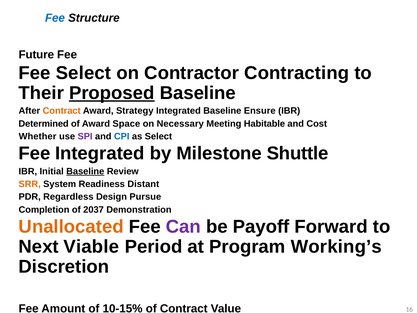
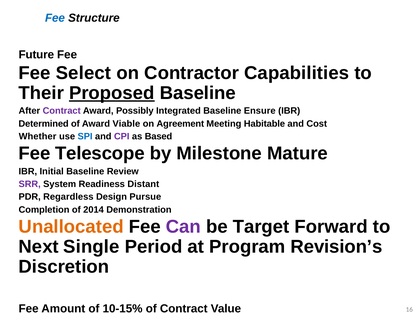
Contracting: Contracting -> Capabilities (297, 73)
Contract colour: orange -> purple (62, 111)
Strategy: Strategy -> Possibly (135, 111)
Space: Space -> Viable (126, 124)
Necessary: Necessary -> Agreement (180, 124)
SPI colour: purple -> blue (85, 136)
CPI colour: blue -> purple (122, 136)
as Select: Select -> Based (158, 136)
Fee Integrated: Integrated -> Telescope (100, 153)
Shuttle: Shuttle -> Mature (297, 153)
Baseline underline: present -> none (85, 171)
SRR colour: orange -> purple (30, 184)
2037: 2037 -> 2014 (94, 210)
Payoff: Payoff -> Target (261, 227)
Viable: Viable -> Single (91, 247)
Working’s: Working’s -> Revision’s (336, 247)
